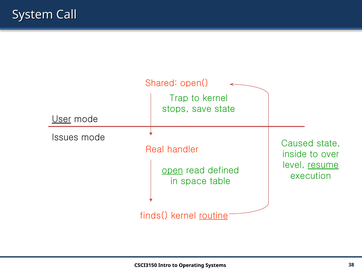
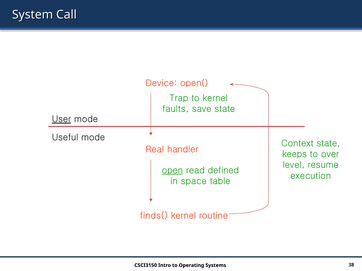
Shared: Shared -> Device (161, 83)
stops: stops -> faults (175, 109)
Issues: Issues -> Useful (65, 138)
Caused: Caused -> Context (297, 144)
inside: inside -> keeps (295, 154)
resume underline: present -> none (323, 165)
routine underline: present -> none (214, 216)
